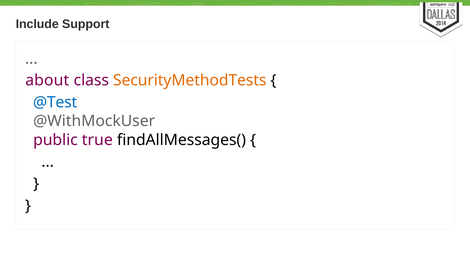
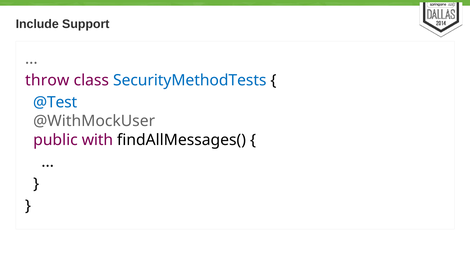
about: about -> throw (47, 81)
SecurityMethodTests colour: orange -> blue (190, 81)
true: true -> with (97, 140)
